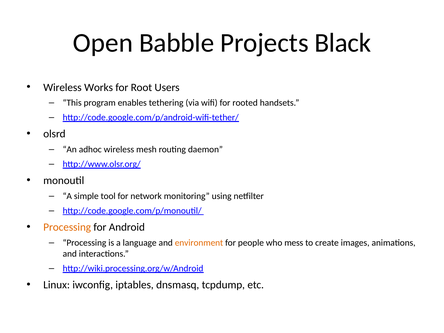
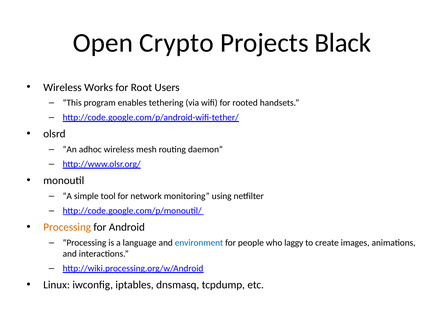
Babble: Babble -> Crypto (176, 43)
environment colour: orange -> blue (199, 243)
mess: mess -> laggy (294, 243)
